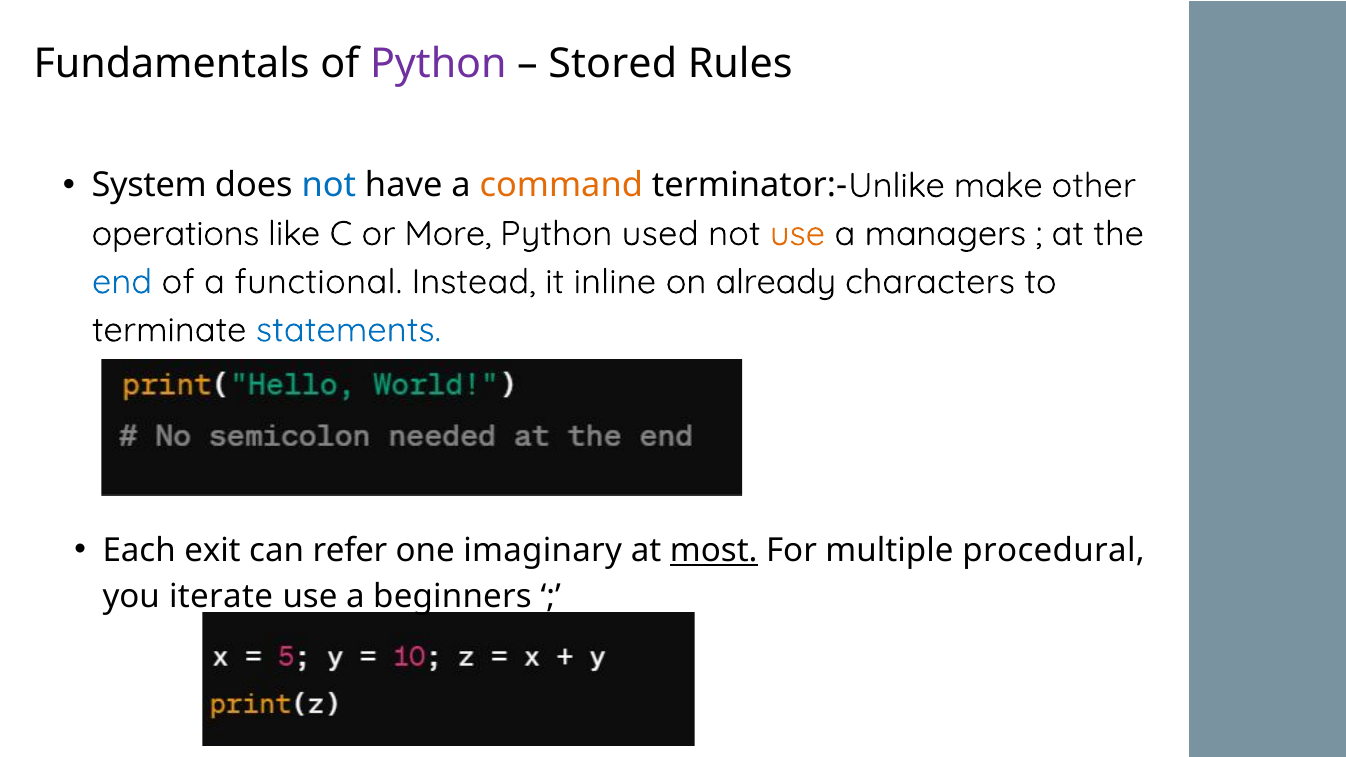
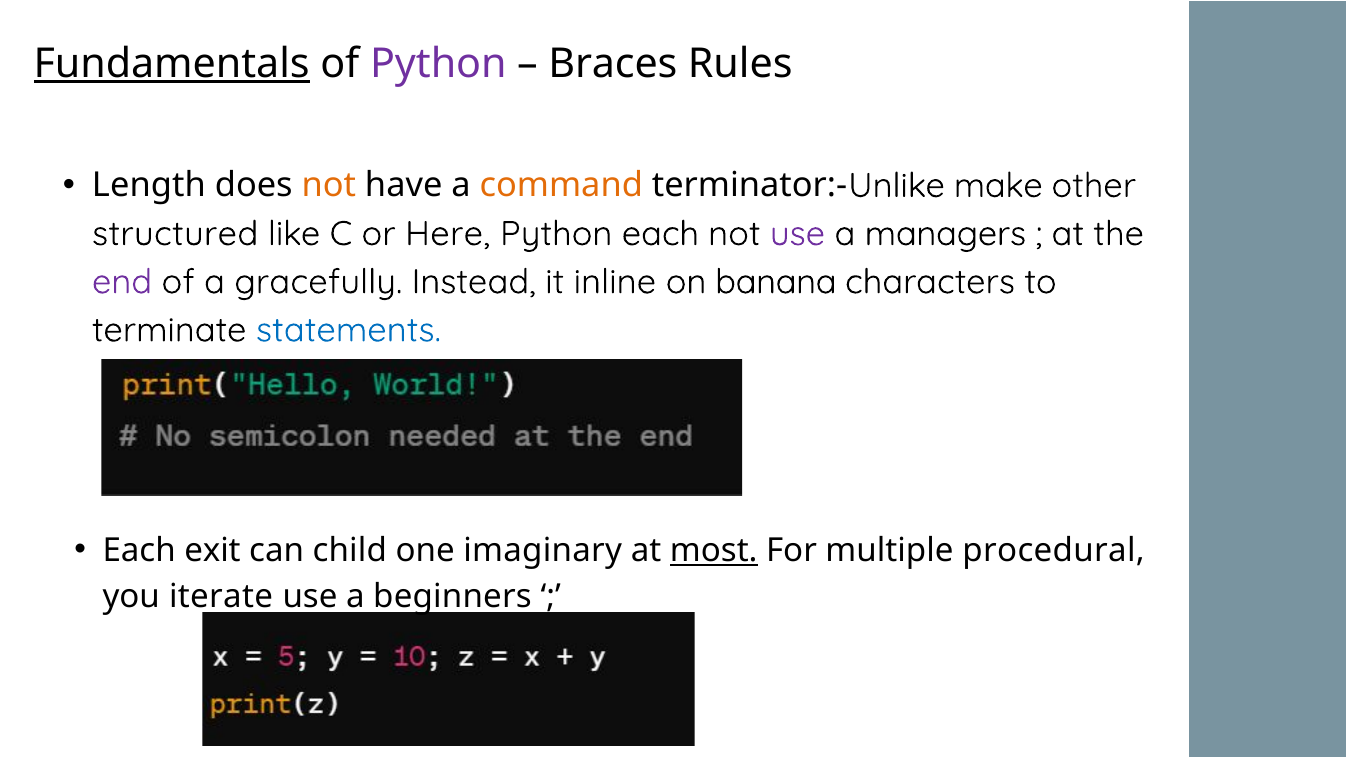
Fundamentals underline: none -> present (172, 64)
Stored: Stored -> Braces (613, 64)
System: System -> Length (149, 186)
not colour: blue -> orange (329, 186)
operations: operations -> structured (175, 234)
More: More -> Here (448, 234)
Python used: used -> each (660, 234)
use colour: orange -> purple (798, 234)
end colour: blue -> purple (122, 282)
functional: functional -> gracefully (318, 282)
already: already -> banana (776, 282)
refer: refer -> child (350, 551)
